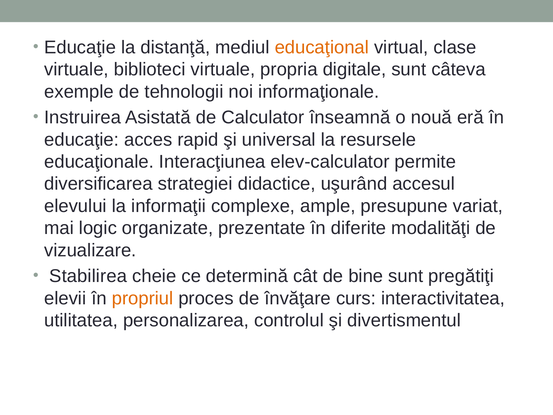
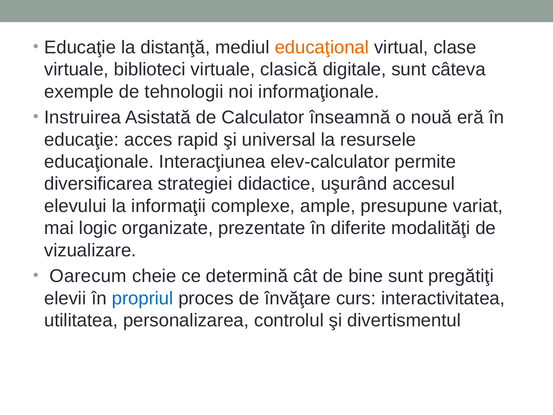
propria: propria -> clasică (289, 70)
Stabilirea: Stabilirea -> Oarecum (88, 276)
propriul colour: orange -> blue (143, 298)
